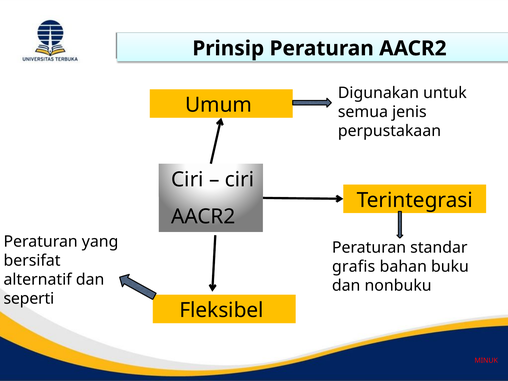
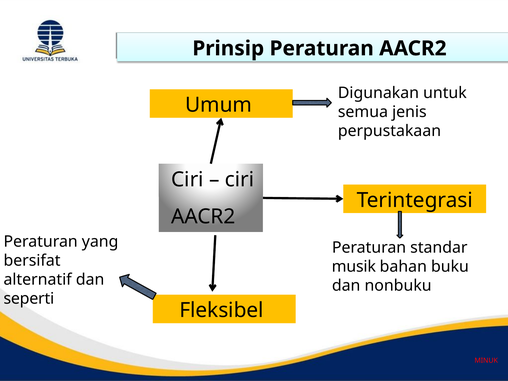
grafis: grafis -> musik (354, 267)
